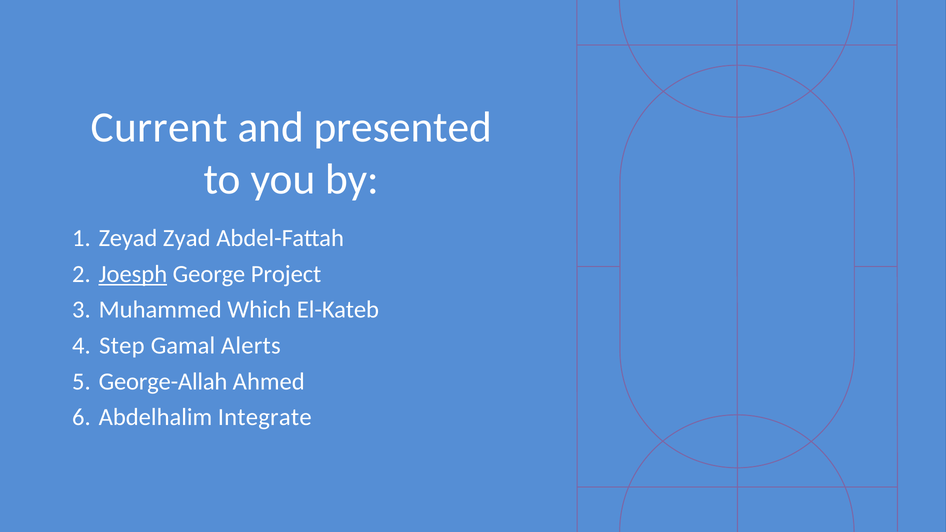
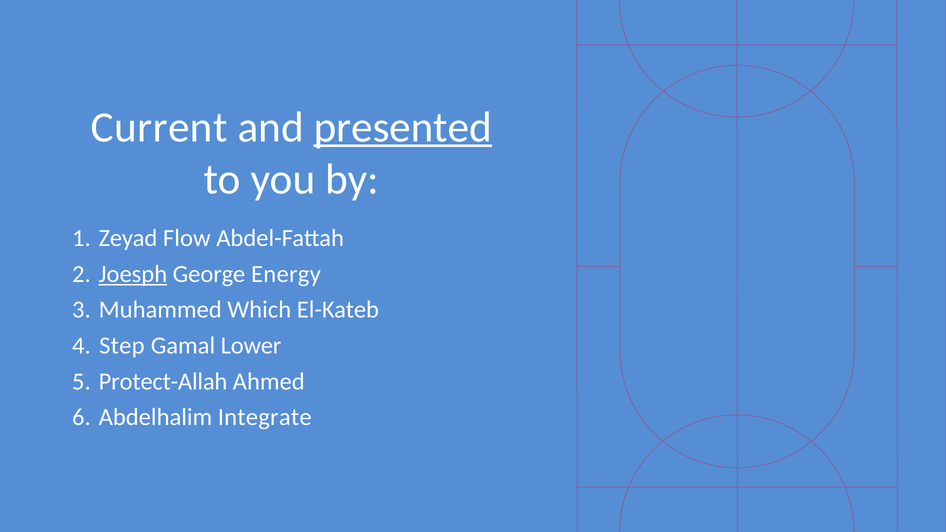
presented underline: none -> present (403, 127)
Zyad: Zyad -> Flow (187, 238)
Project: Project -> Energy (286, 274)
Alerts: Alerts -> Lower (251, 346)
George-Allah: George-Allah -> Protect-Allah (163, 382)
